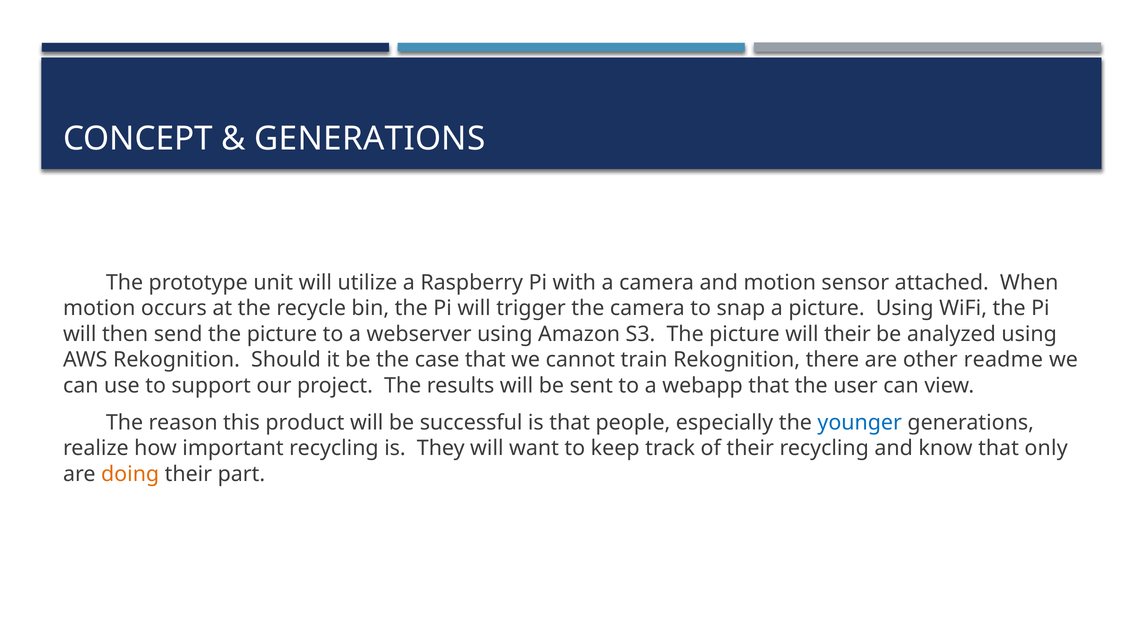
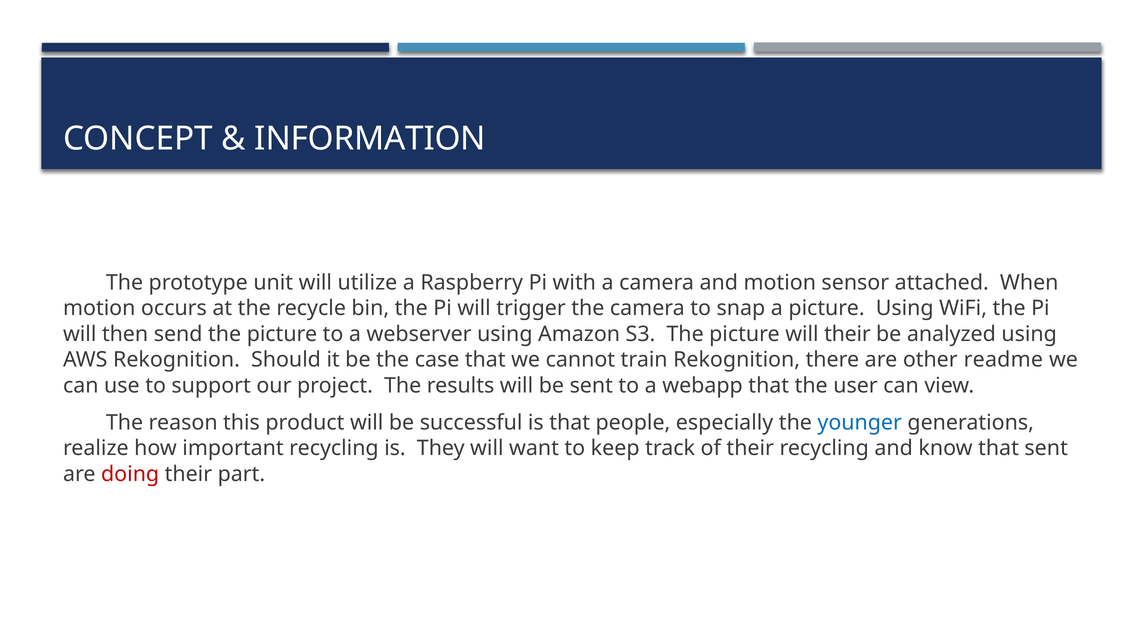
GENERATIONS: GENERATIONS -> INFORMATION (370, 139)
that only: only -> sent (1046, 448)
doing colour: orange -> red (130, 474)
